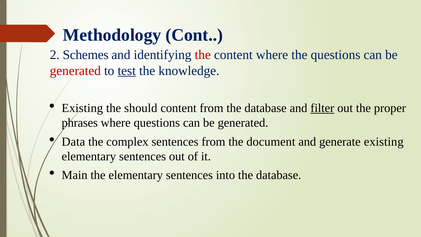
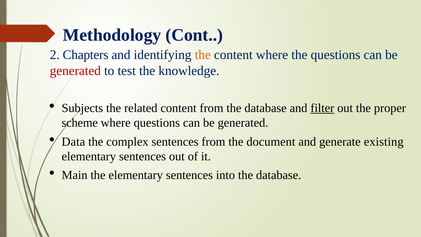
Schemes: Schemes -> Chapters (86, 55)
the colour: red -> orange (203, 55)
test underline: present -> none (127, 71)
Existing: Existing -> Subjects (82, 108)
should: should -> related (141, 108)
phrases: phrases -> scheme (80, 123)
